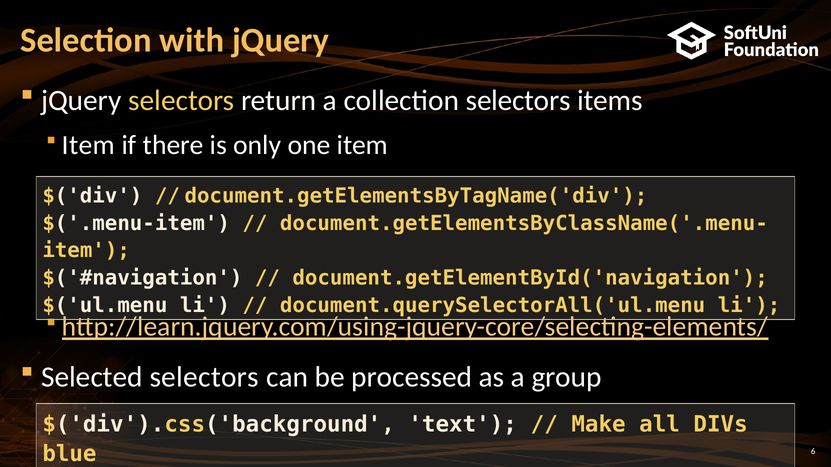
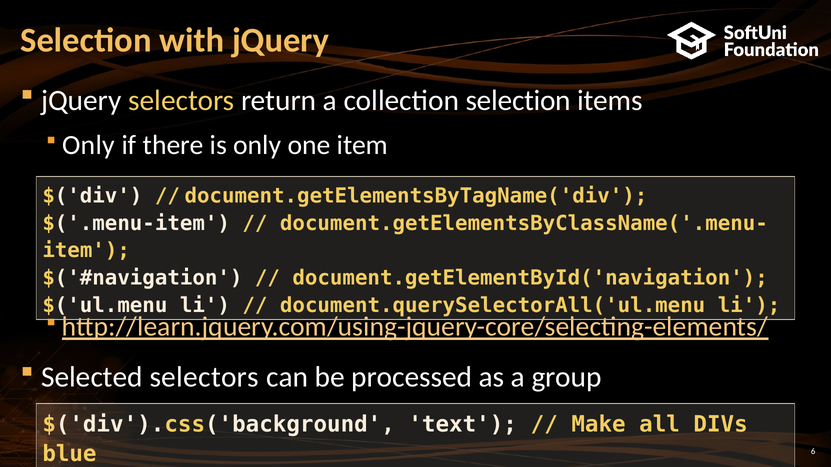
collection selectors: selectors -> selection (518, 101)
Item: Item -> Only (88, 145)
